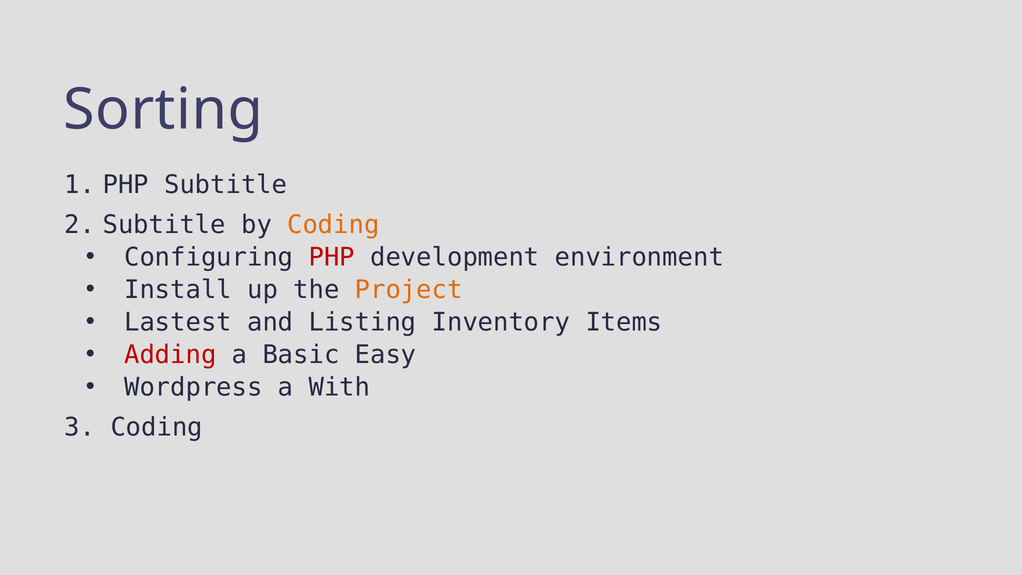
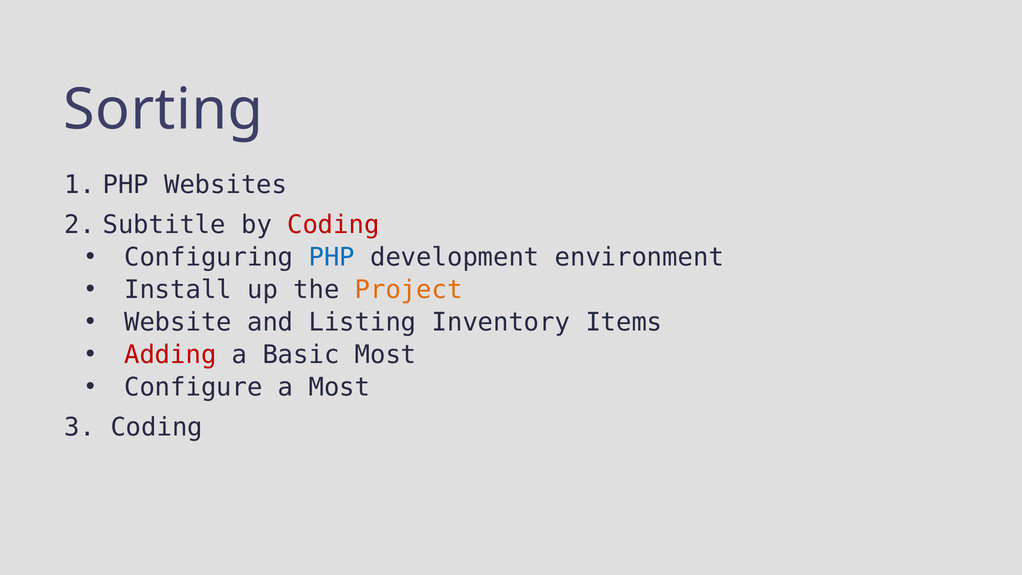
PHP Subtitle: Subtitle -> Websites (226, 185)
Coding colour: orange -> red (333, 225)
PHP colour: red -> blue (332, 257)
Lastest: Lastest -> Website (178, 322)
Basic Easy: Easy -> Most (386, 355)
Wordpress: Wordpress -> Configure (193, 387)
a With: With -> Most (339, 387)
